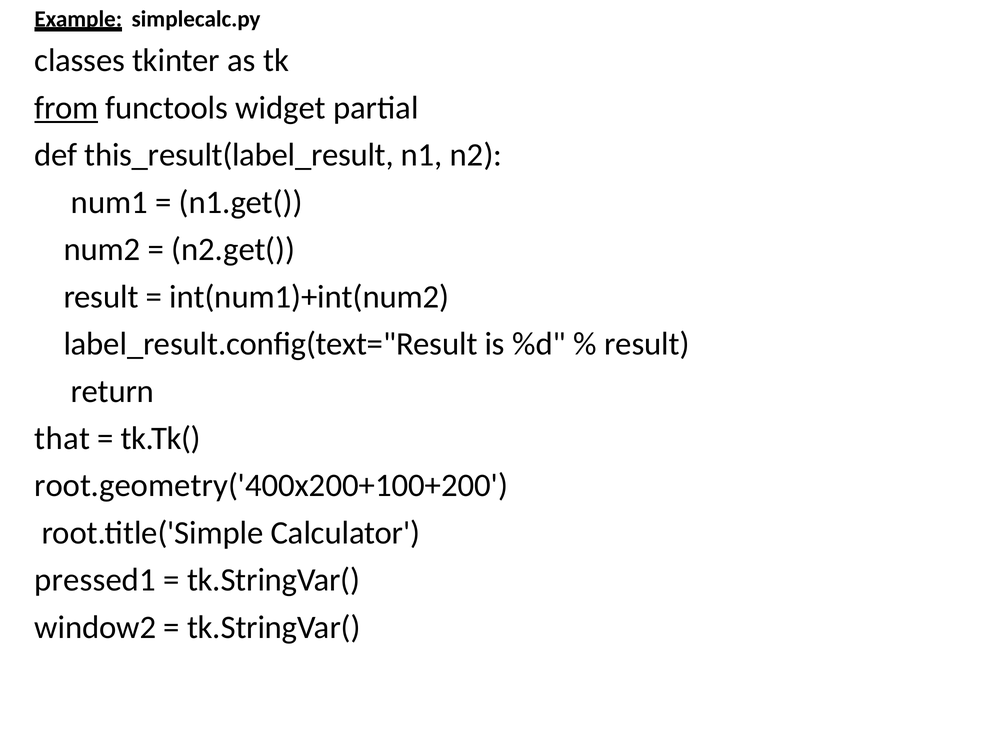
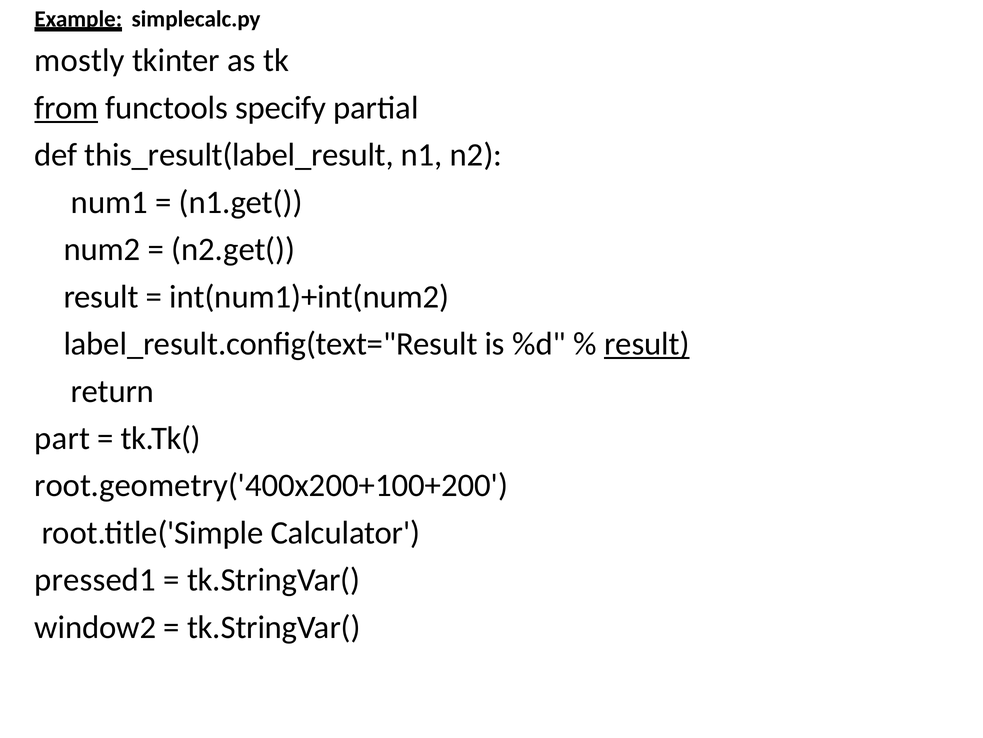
classes: classes -> mostly (80, 60)
widget: widget -> specify (281, 108)
result underline: none -> present (647, 344)
that: that -> part (62, 438)
